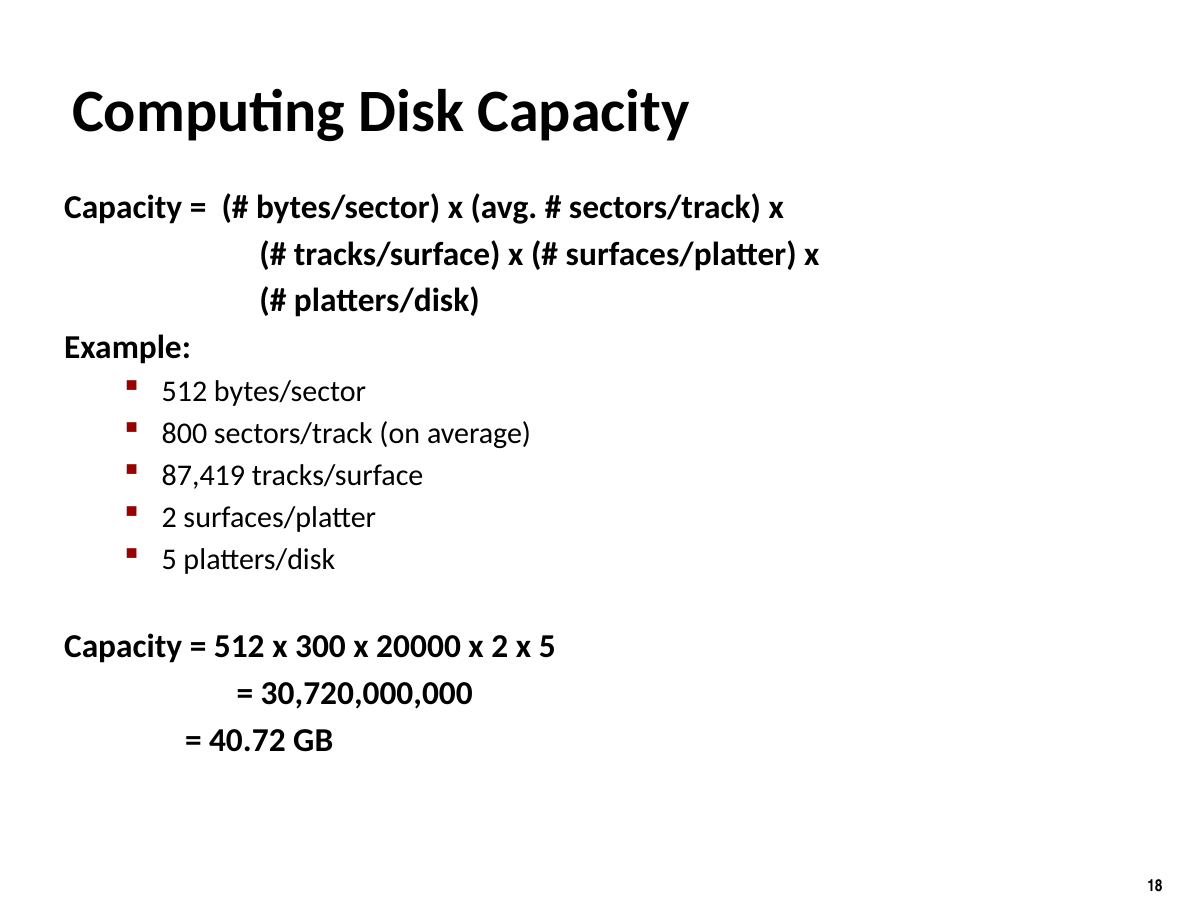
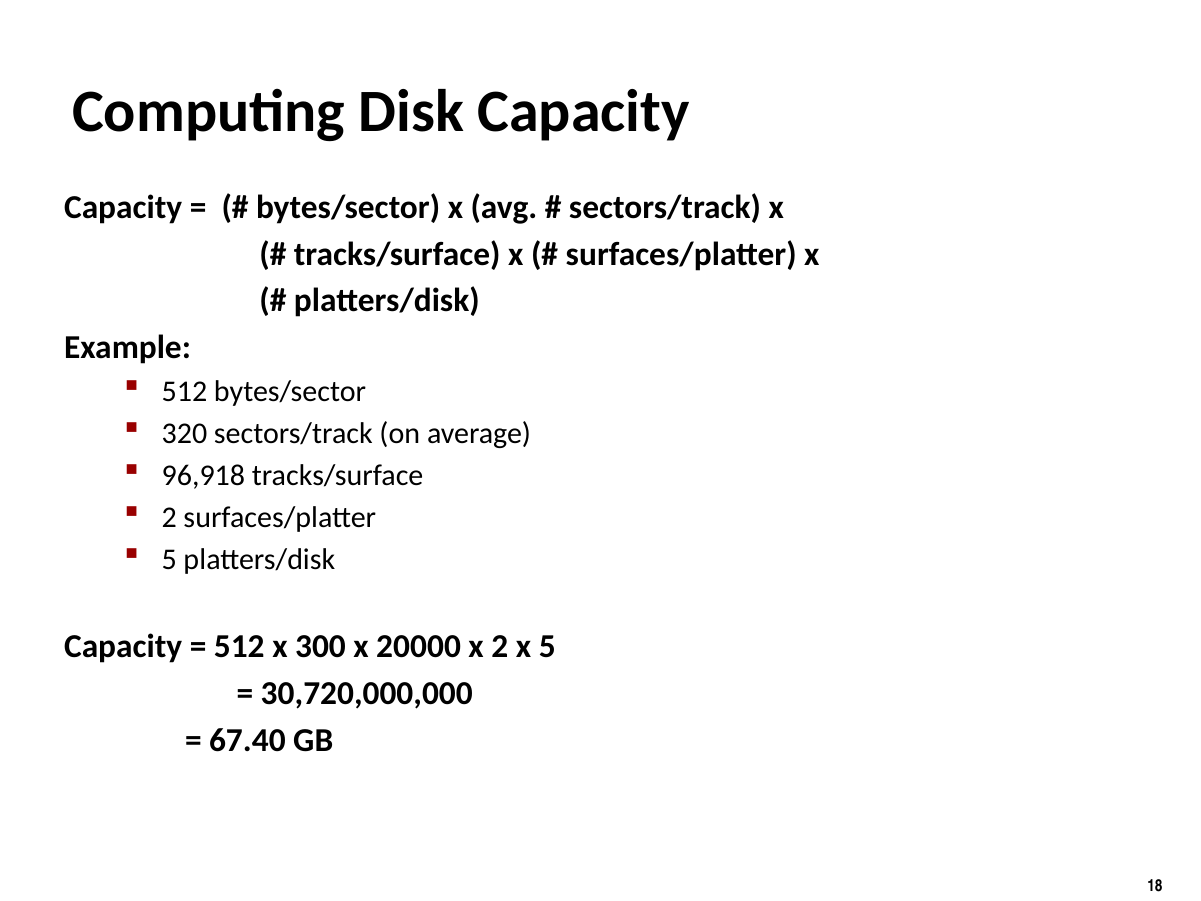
800: 800 -> 320 (184, 433)
87,419: 87,419 -> 96,918 (203, 475)
40.72: 40.72 -> 67.40 (247, 740)
